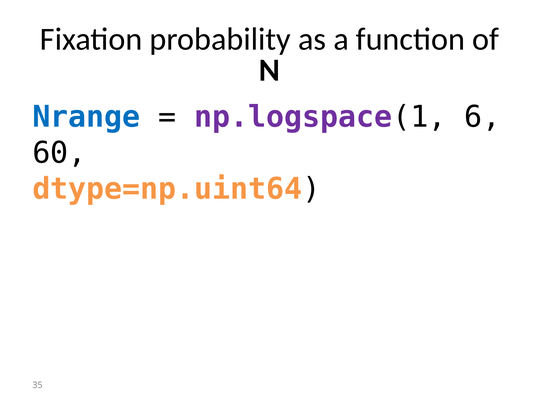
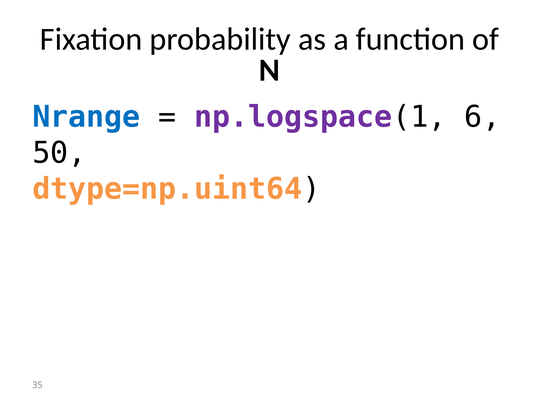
60: 60 -> 50 (59, 153)
